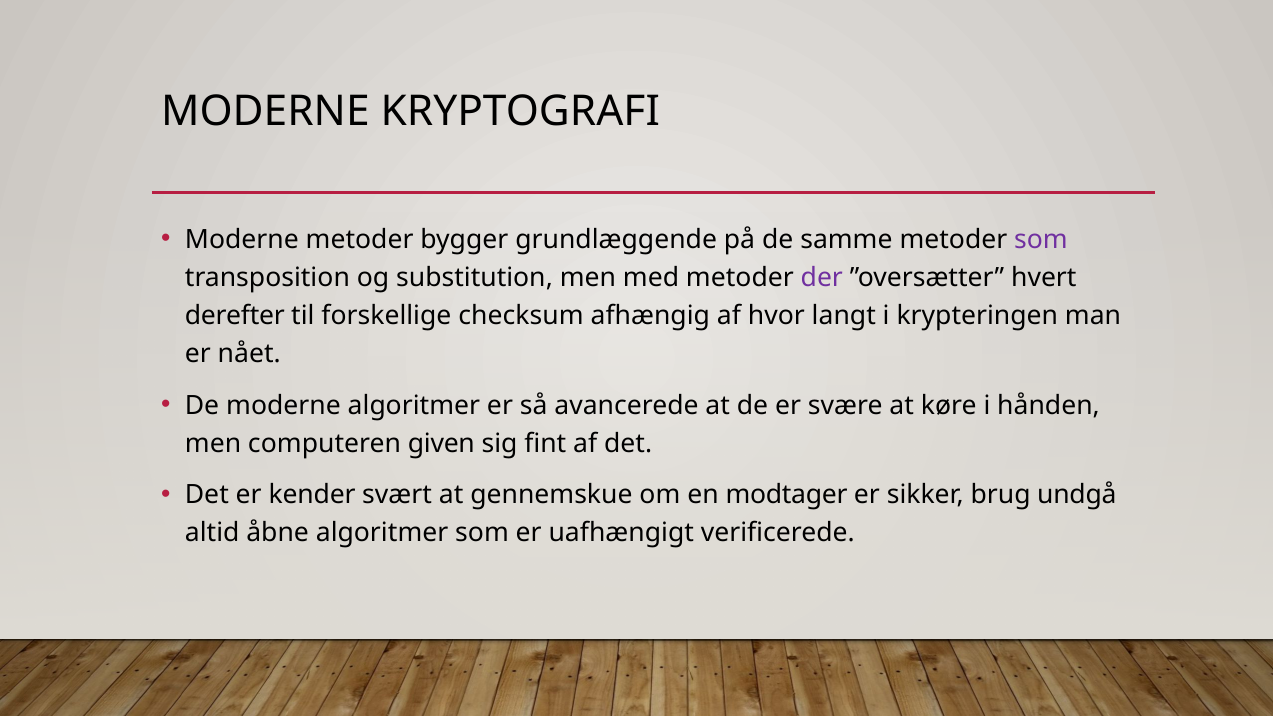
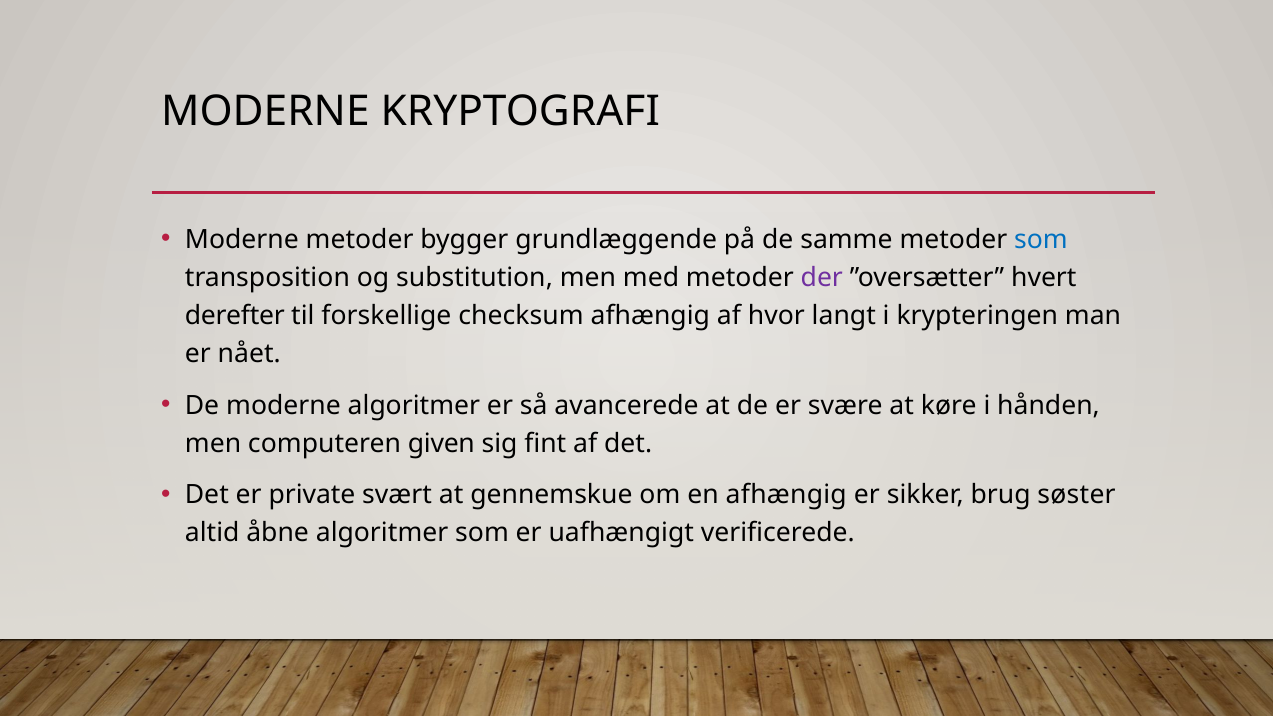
som colour: purple -> blue (1041, 239)
kender: kender -> private (312, 495)
en modtager: modtager -> afhængig (786, 495)
undgå: undgå -> søster (1077, 495)
